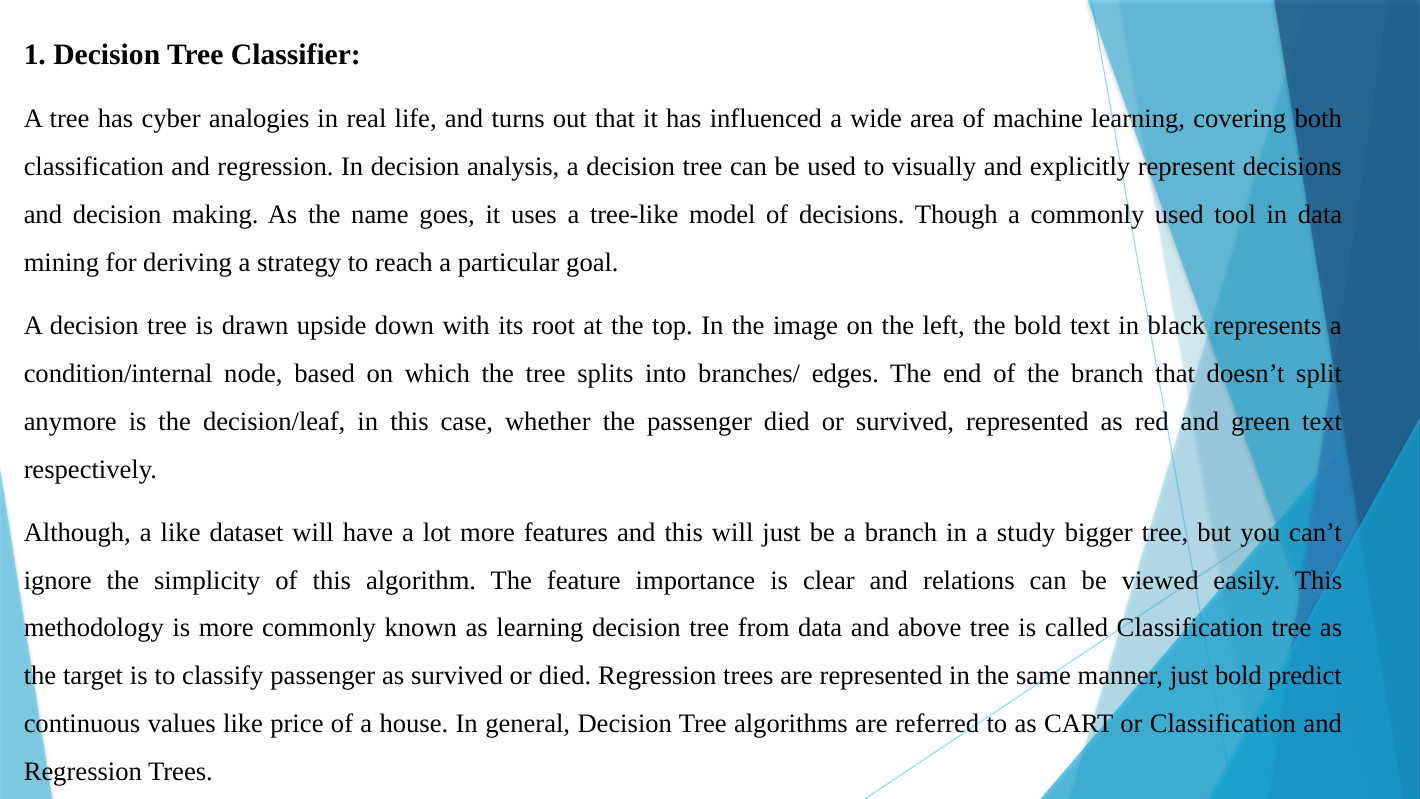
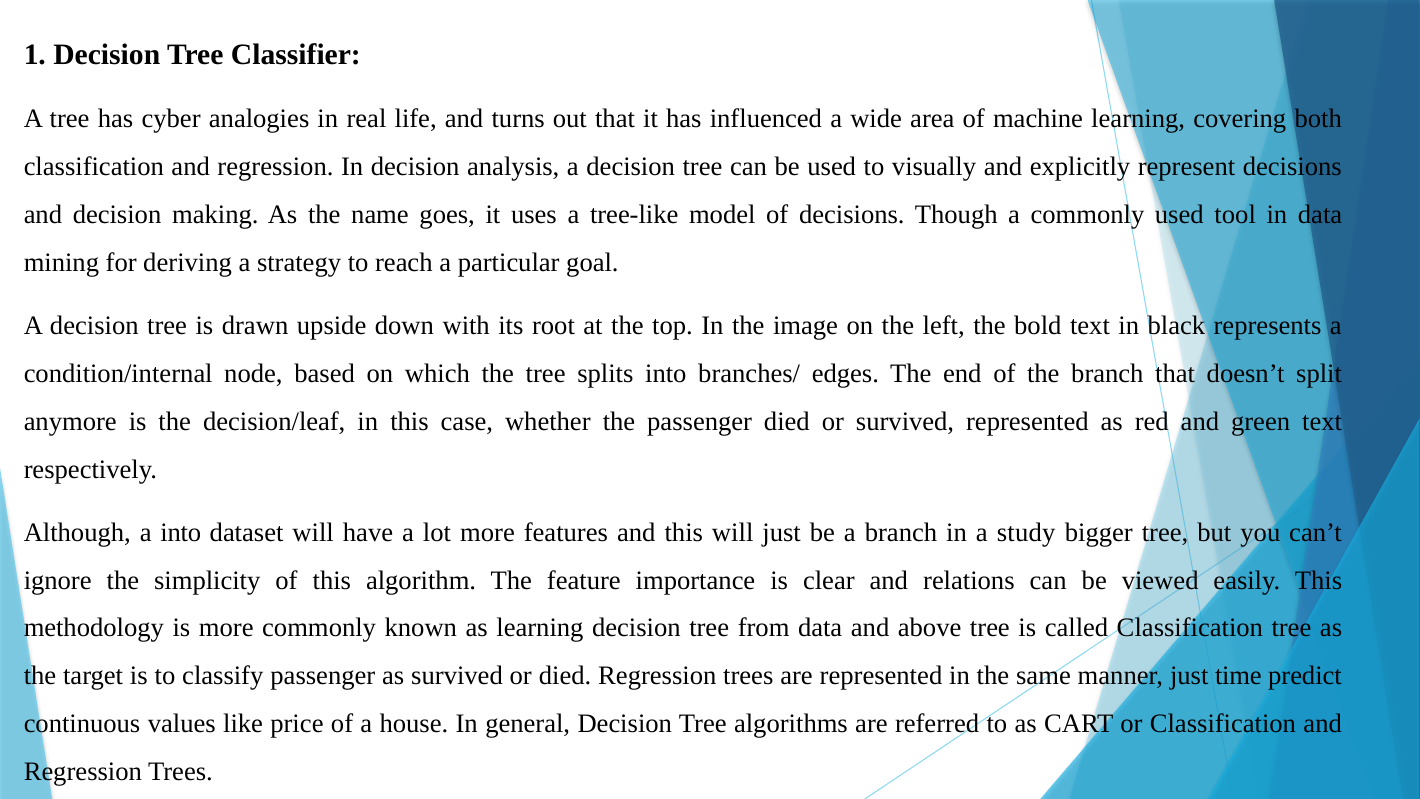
a like: like -> into (181, 532)
just bold: bold -> time (1238, 676)
